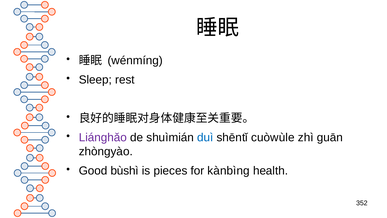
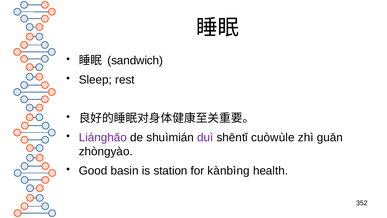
wénmíng: wénmíng -> sandwich (135, 60)
duì colour: blue -> purple (205, 137)
bùshì: bùshì -> basin (125, 170)
pieces: pieces -> station (171, 170)
